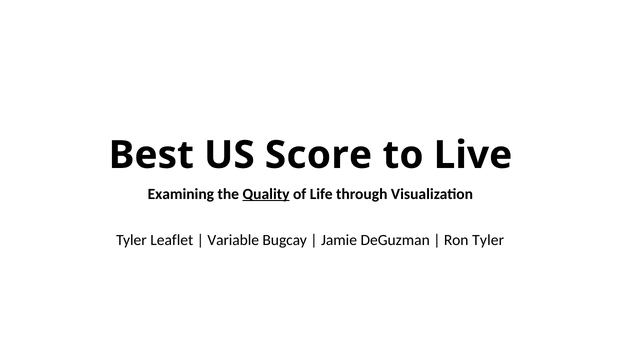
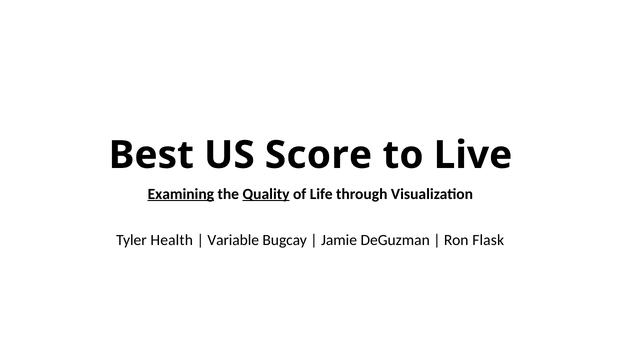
Examining underline: none -> present (181, 194)
Leaflet: Leaflet -> Health (172, 241)
Ron Tyler: Tyler -> Flask (488, 241)
